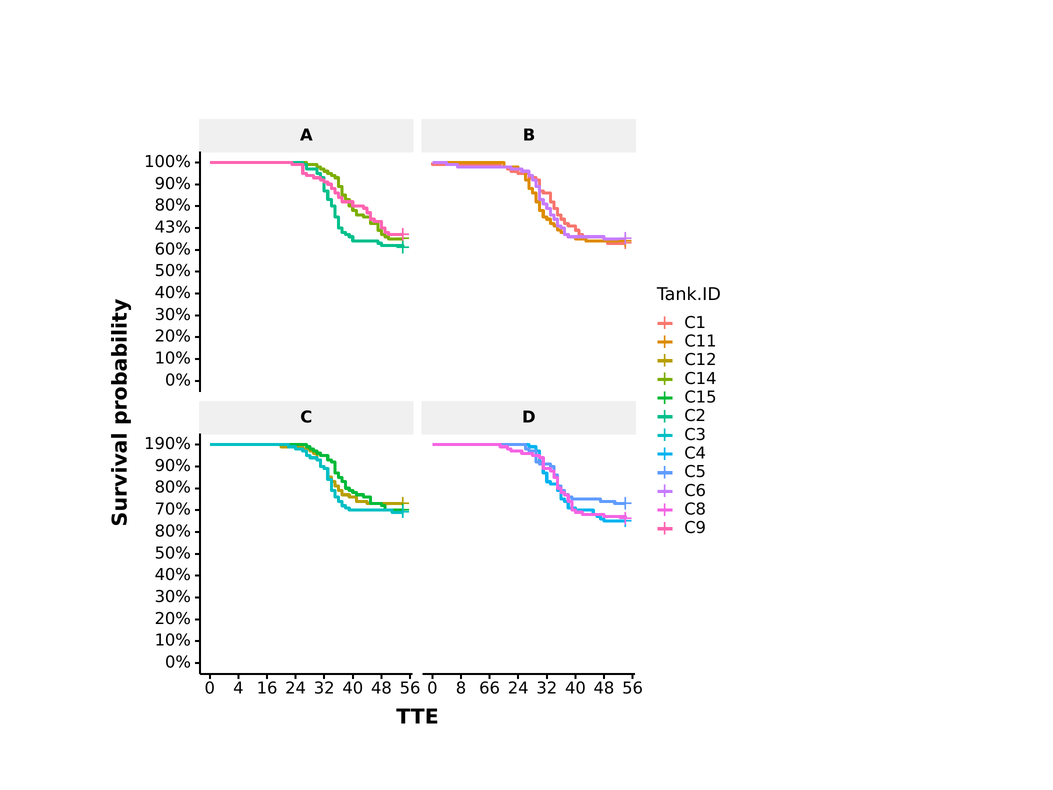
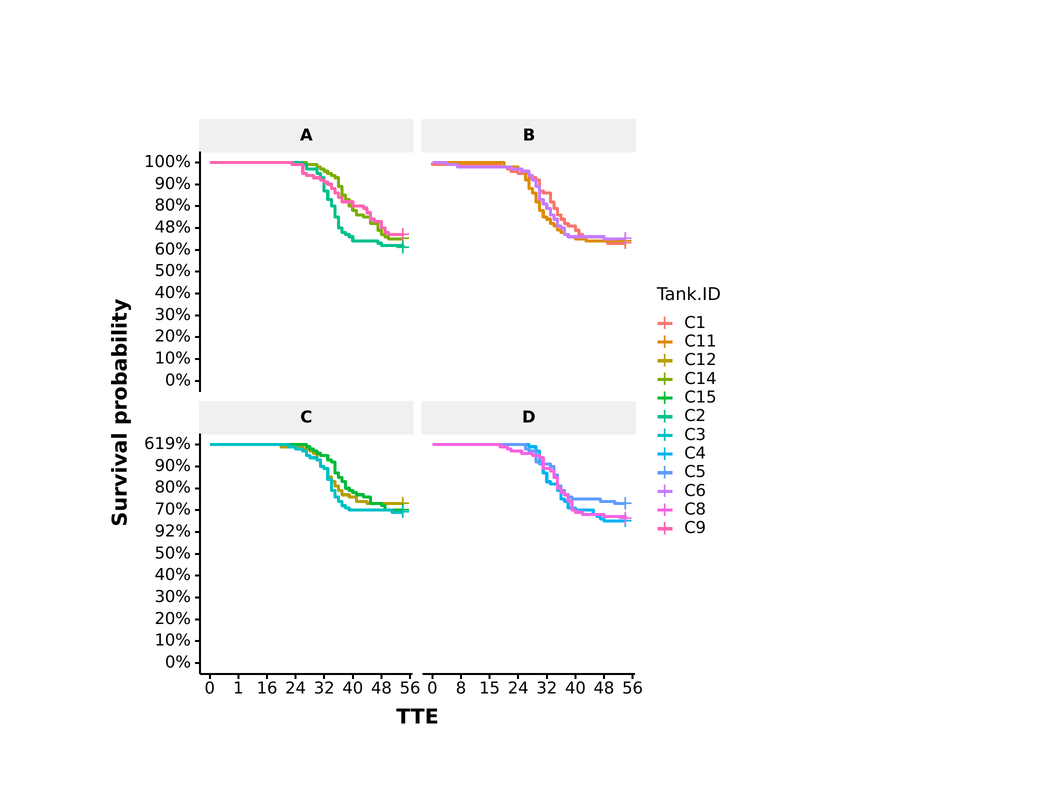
43%: 43% -> 48% (173, 227)
190%: 190% -> 619% (168, 444)
80%: 80% -> 92% (173, 531)
4: 4 -> 1 (238, 688)
66: 66 -> 15 (490, 688)
